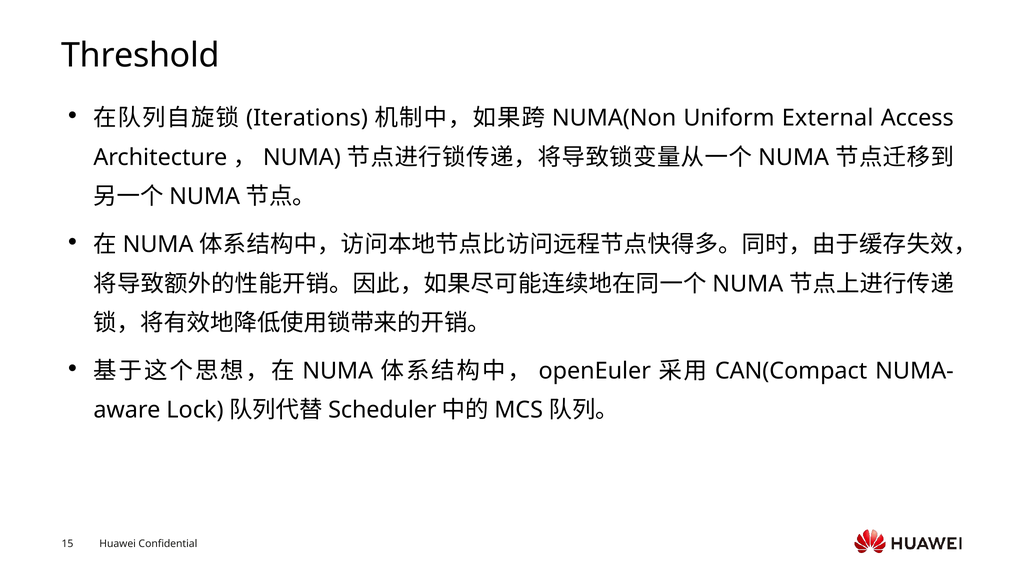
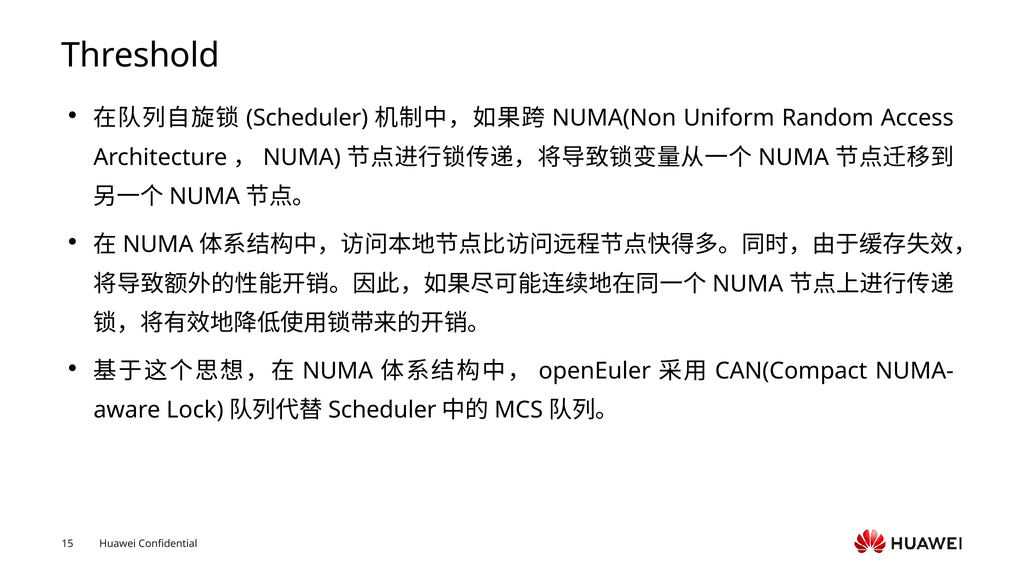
Iterations: Iterations -> Scheduler (307, 118)
External: External -> Random (828, 118)
